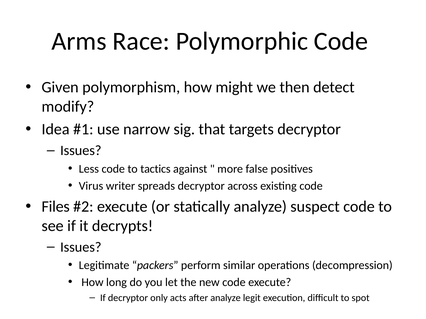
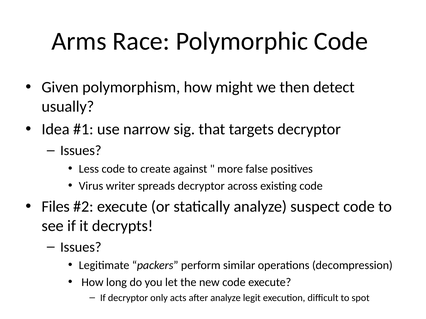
modify: modify -> usually (68, 107)
tactics: tactics -> create (155, 169)
